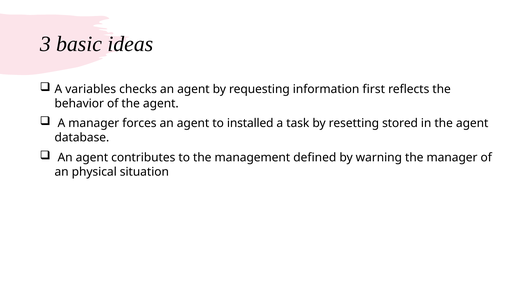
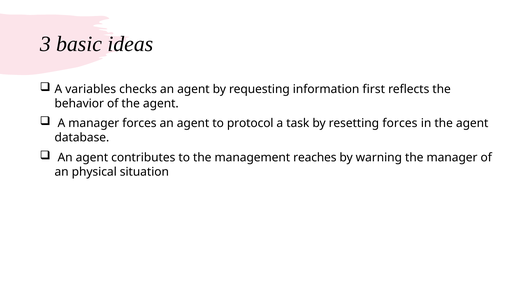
installed: installed -> protocol (250, 123)
resetting stored: stored -> forces (400, 123)
defined: defined -> reaches (315, 157)
